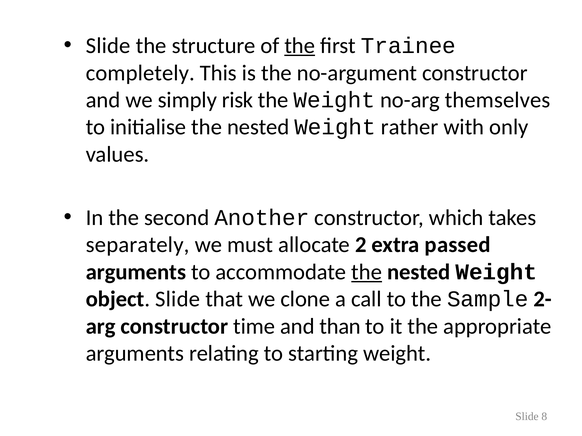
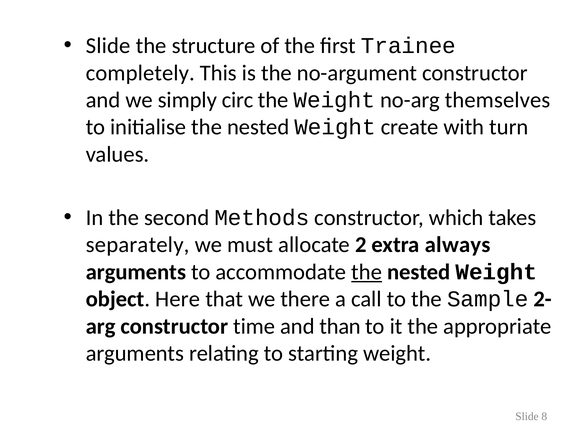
the underline: present -> none (300, 46)
risk: risk -> circ (238, 100)
rather: rather -> create (410, 127)
only: only -> turn (509, 127)
Another: Another -> Methods (262, 218)
passed: passed -> always (458, 245)
object Slide: Slide -> Here (178, 299)
clone: clone -> there (305, 299)
